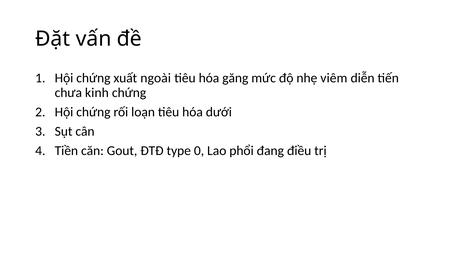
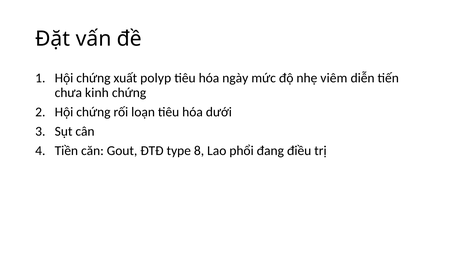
ngoài: ngoài -> polyp (156, 78)
găng: găng -> ngày (235, 78)
0: 0 -> 8 (199, 151)
